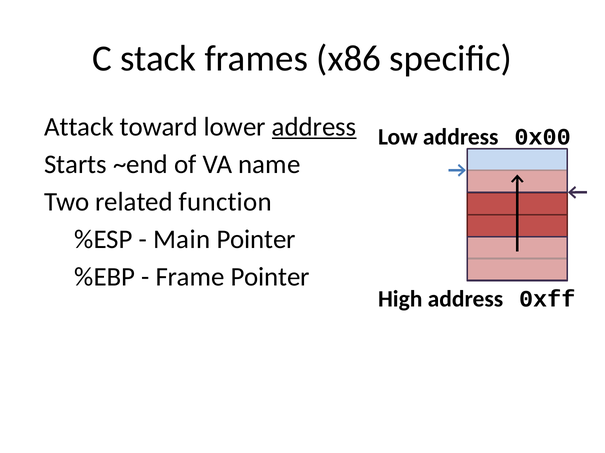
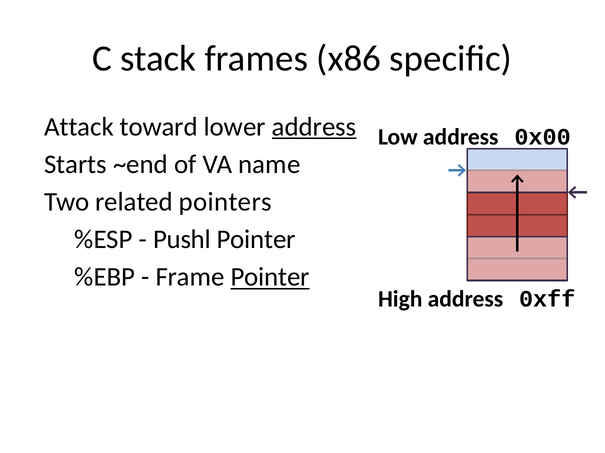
function: function -> pointers (225, 202)
Main: Main -> Pushl (182, 240)
Pointer underline: none -> present (270, 278)
